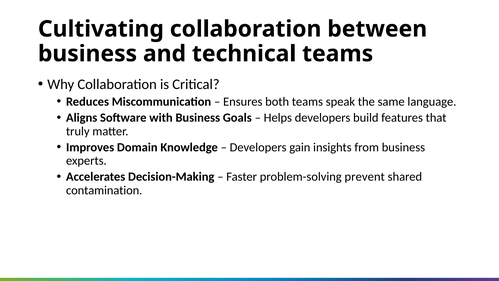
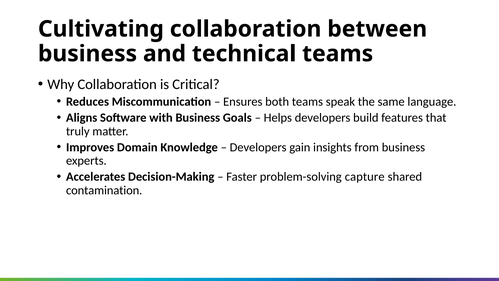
prevent: prevent -> capture (365, 177)
